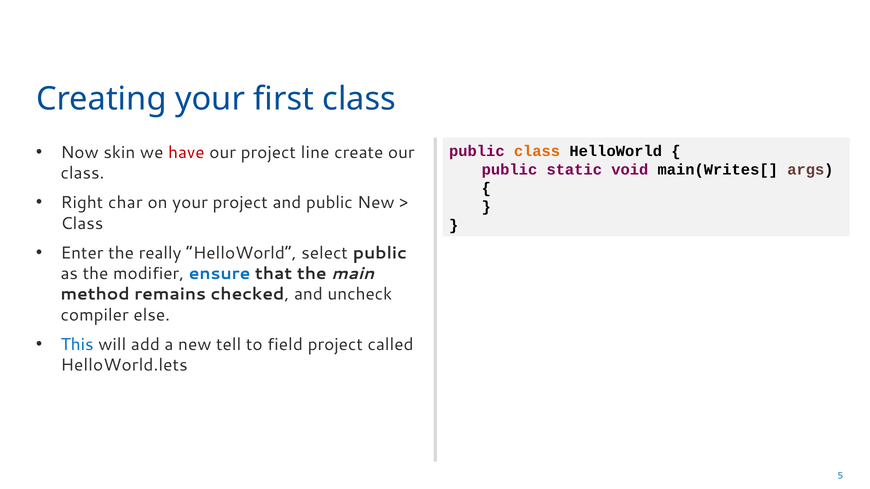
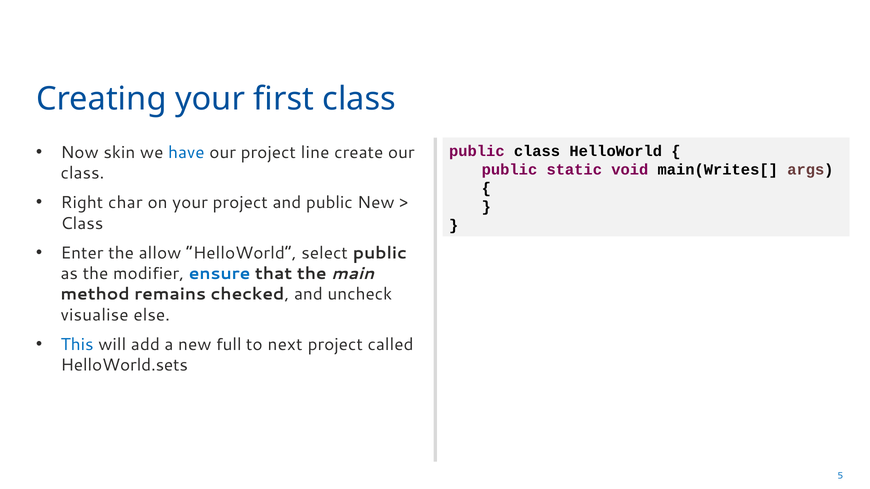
have colour: red -> blue (186, 152)
class colour: orange -> black (537, 151)
really: really -> allow (160, 253)
compiler: compiler -> visualise (95, 315)
tell: tell -> full (229, 345)
field: field -> next (285, 345)
HelloWorld.lets: HelloWorld.lets -> HelloWorld.sets (124, 366)
